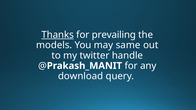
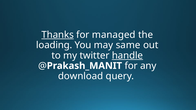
prevailing: prevailing -> managed (114, 35)
models: models -> loading (54, 45)
handle underline: none -> present (127, 56)
